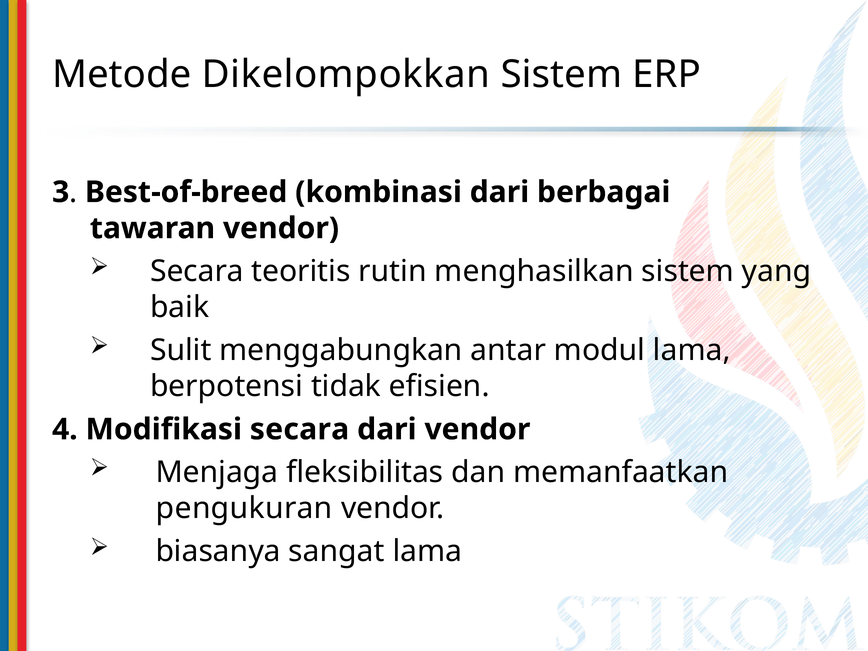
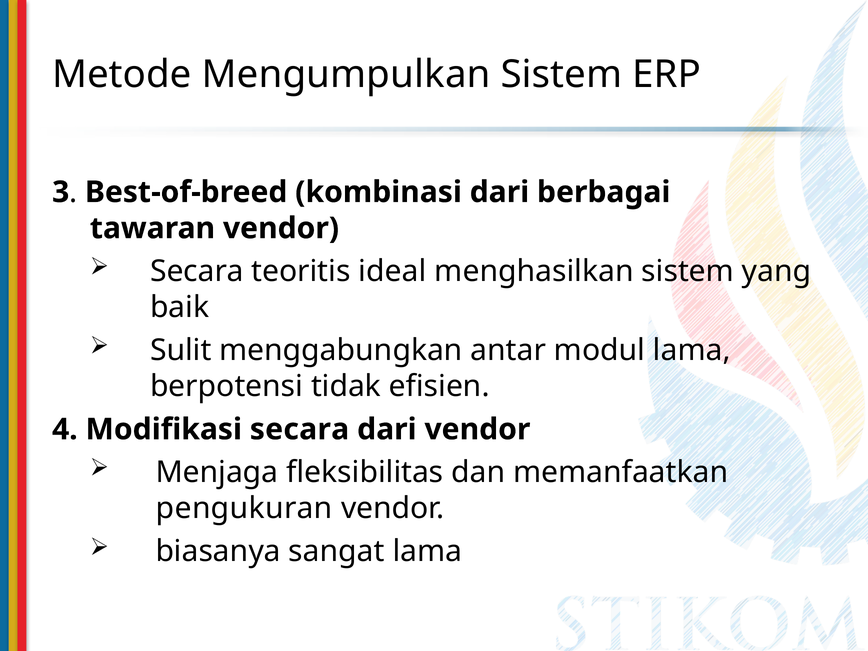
Dikelompokkan: Dikelompokkan -> Mengumpulkan (346, 75)
rutin: rutin -> ideal (393, 271)
